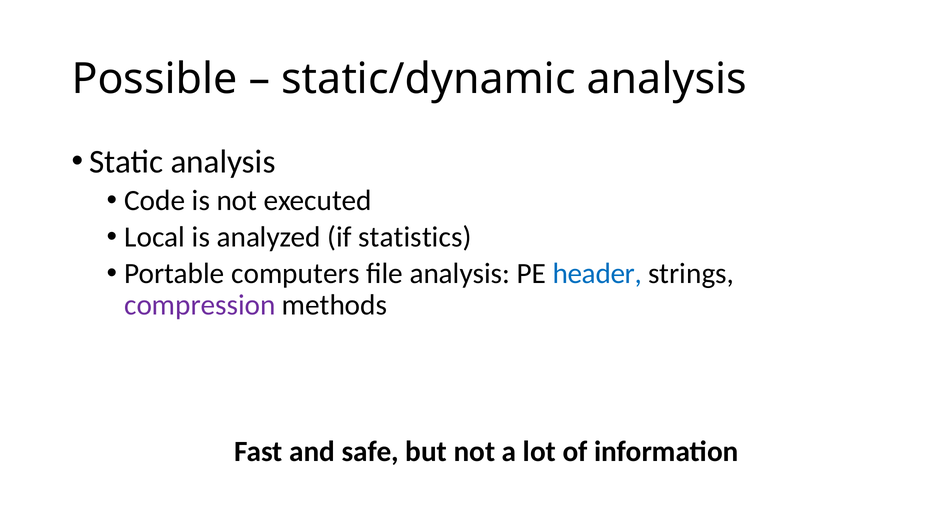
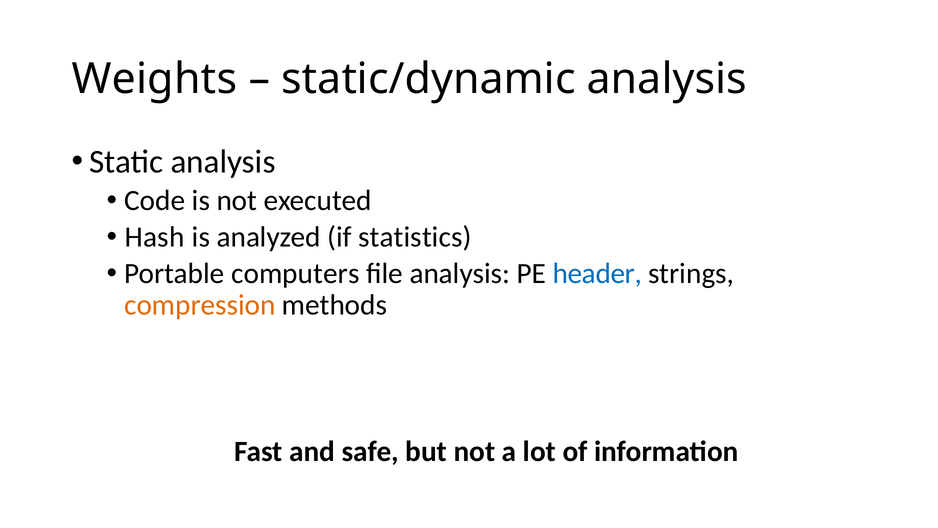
Possible: Possible -> Weights (154, 79)
Local: Local -> Hash (155, 237)
compression colour: purple -> orange (200, 305)
